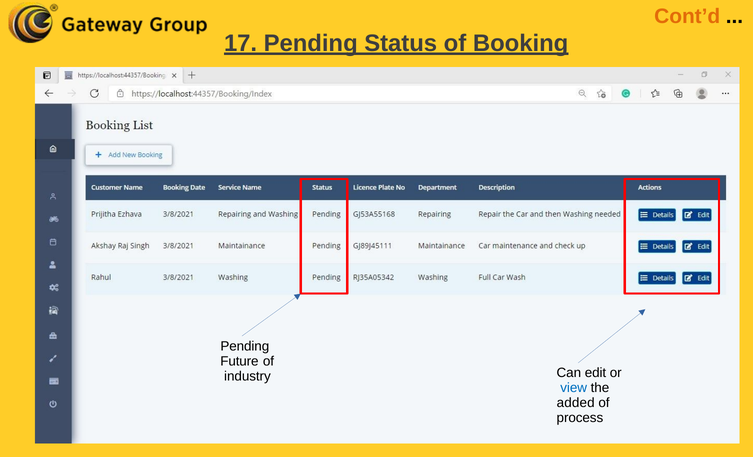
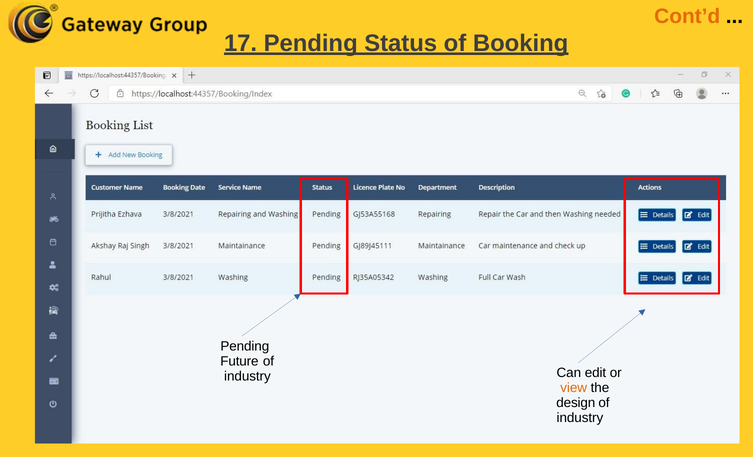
view colour: blue -> orange (574, 388)
added: added -> design (576, 403)
process: process -> industry (580, 418)
